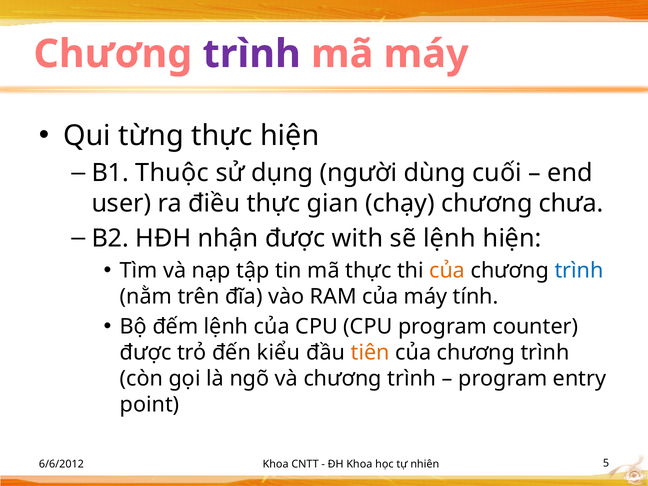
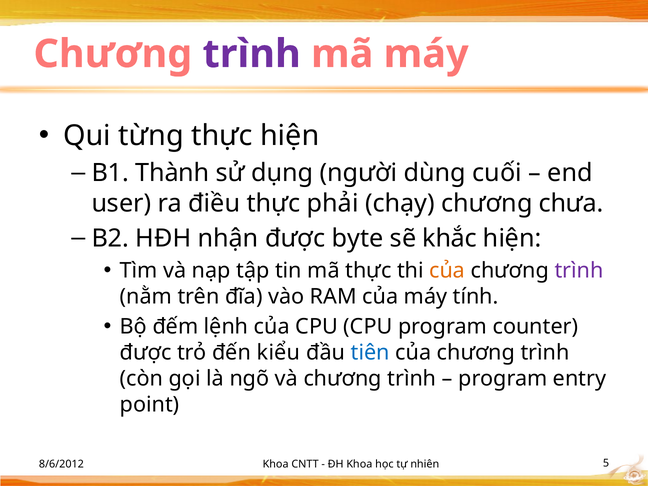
Thuộc: Thuộc -> Thành (172, 173)
gian: gian -> phải (333, 203)
with: with -> byte (358, 239)
sẽ lệnh: lệnh -> khắc (450, 239)
trình colour: blue -> purple (579, 271)
tiên colour: orange -> blue (370, 353)
6/6/2012: 6/6/2012 -> 8/6/2012 (61, 464)
